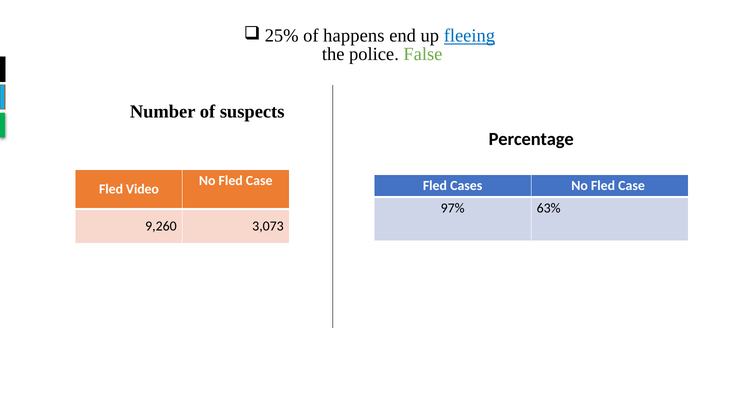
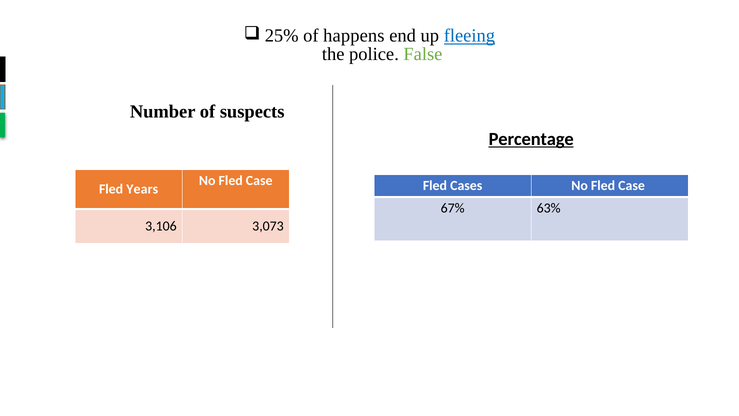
Percentage underline: none -> present (531, 139)
Video: Video -> Years (142, 189)
97%: 97% -> 67% (453, 208)
9,260: 9,260 -> 3,106 (161, 226)
